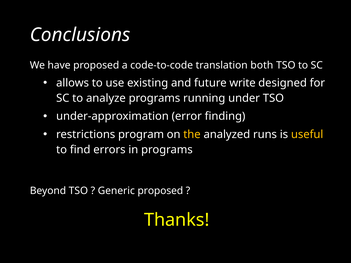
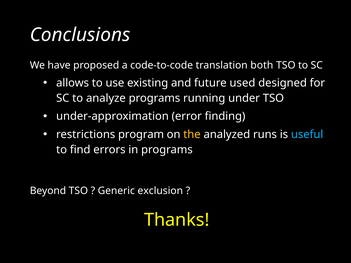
write: write -> used (242, 83)
useful colour: yellow -> light blue (307, 135)
Generic proposed: proposed -> exclusion (160, 191)
